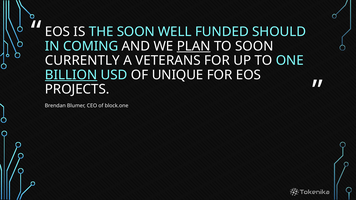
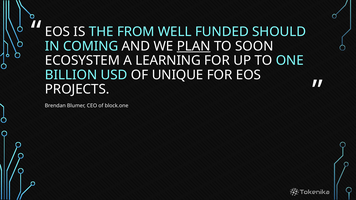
THE SOON: SOON -> FROM (136, 32)
CURRENTLY: CURRENTLY -> ECOSYSTEM (82, 61)
VETERANS: VETERANS -> LEARNING (168, 61)
BILLION underline: present -> none (71, 75)
